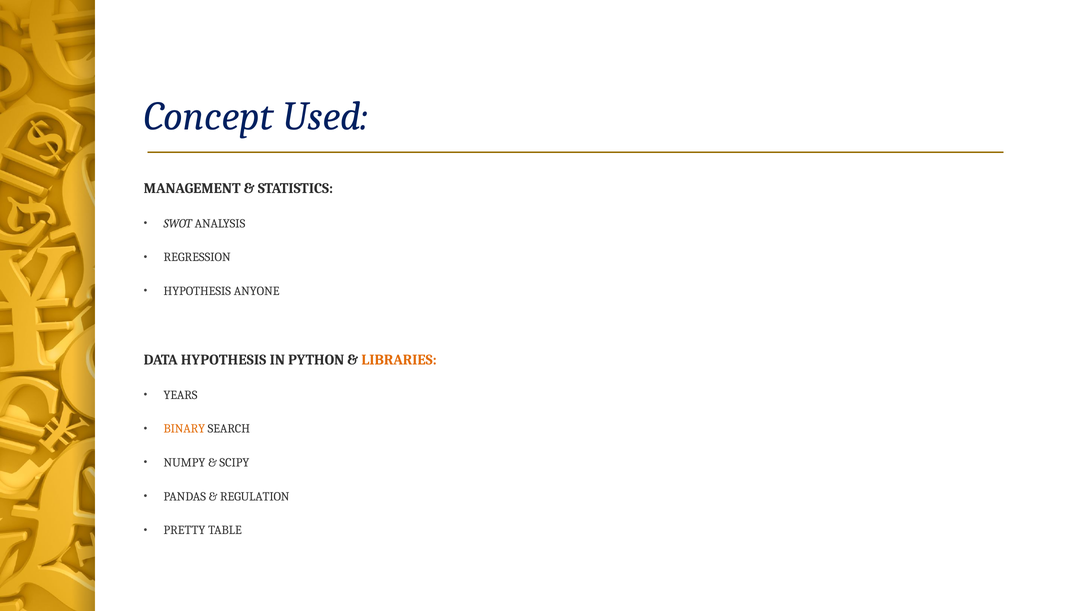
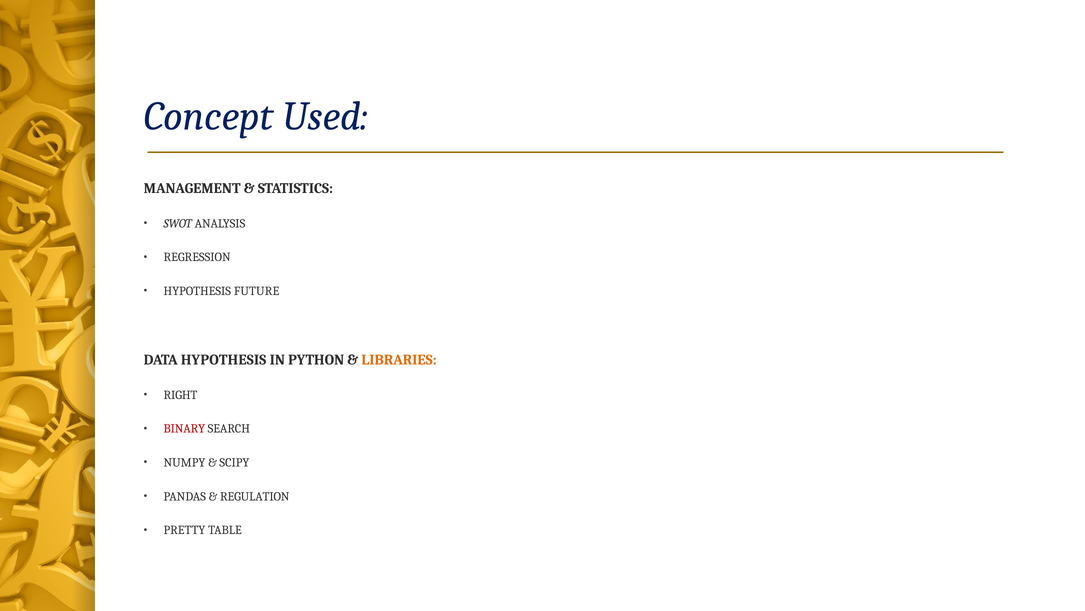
ANYONE: ANYONE -> FUTURE (257, 291)
YEARS: YEARS -> RIGHT (180, 395)
BINARY colour: orange -> red (184, 428)
